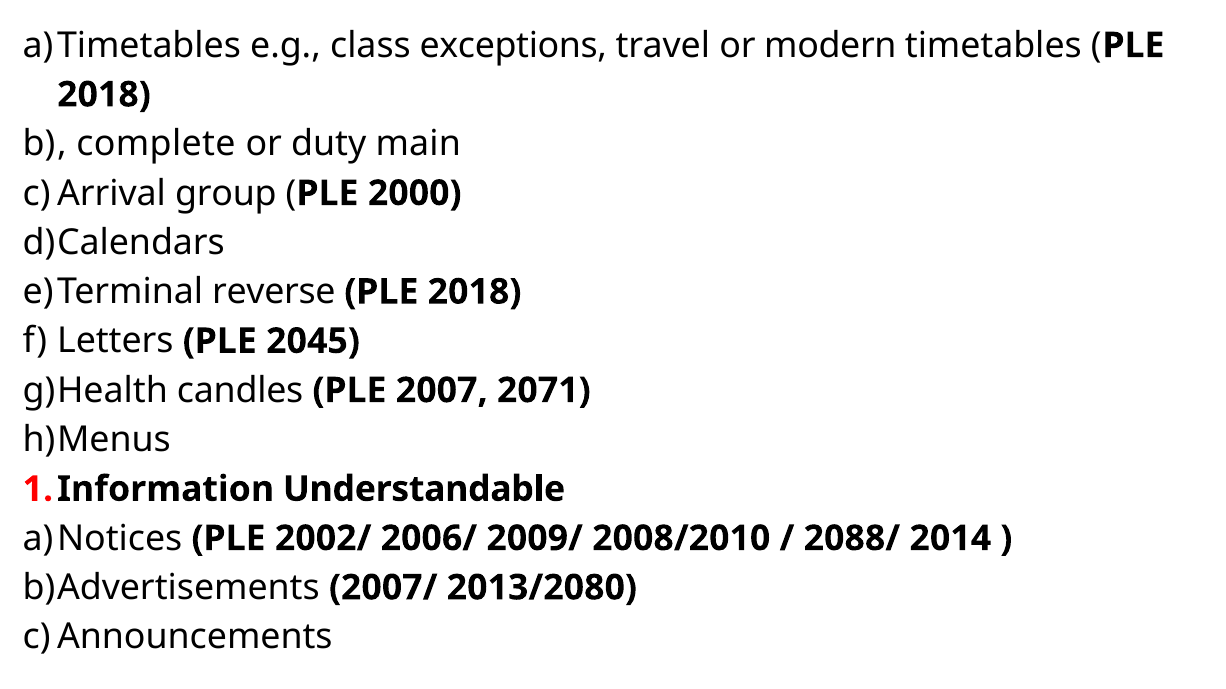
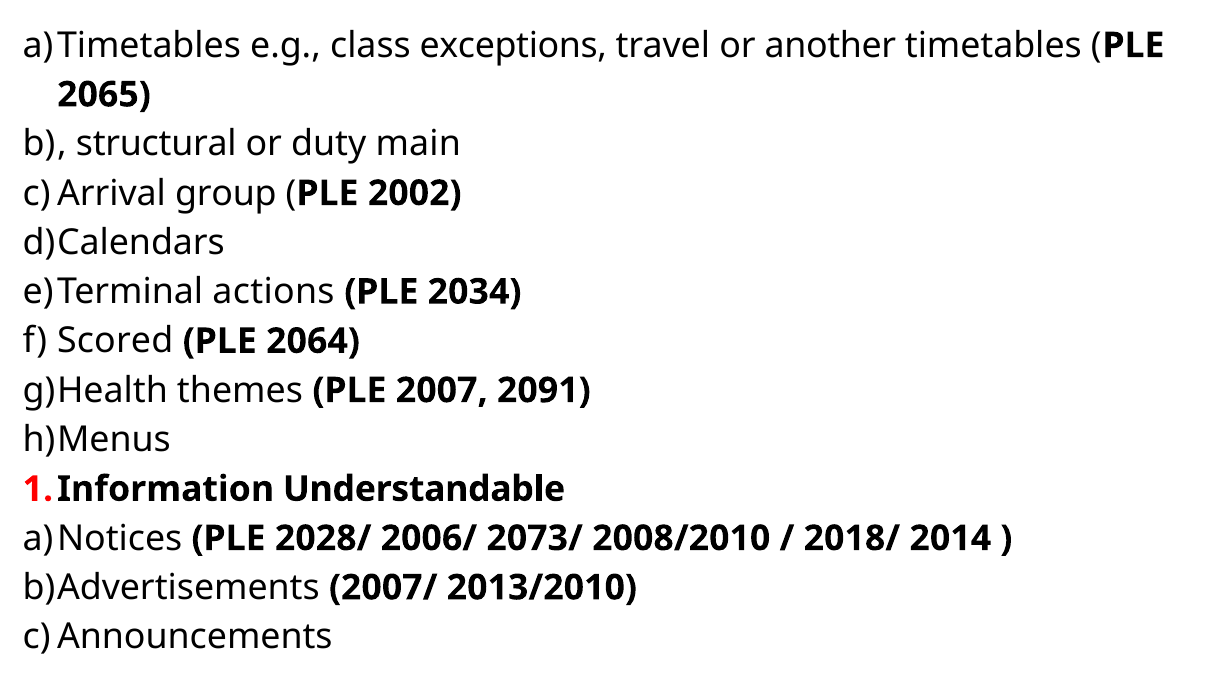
modern: modern -> another (830, 45)
2018: 2018 -> 2065 (104, 95)
complete: complete -> structural (156, 144)
2000: 2000 -> 2002 (415, 193)
reverse: reverse -> actions (274, 292)
2018: 2018 -> 2034 (475, 292)
Letters: Letters -> Scored (115, 341)
2045: 2045 -> 2064 (313, 341)
candles: candles -> themes (240, 391)
2071: 2071 -> 2091 (544, 391)
2002/: 2002/ -> 2028/ (323, 539)
2009/: 2009/ -> 2073/ (535, 539)
2088/: 2088/ -> 2018/ (852, 539)
2013/2080: 2013/2080 -> 2013/2010 (542, 588)
